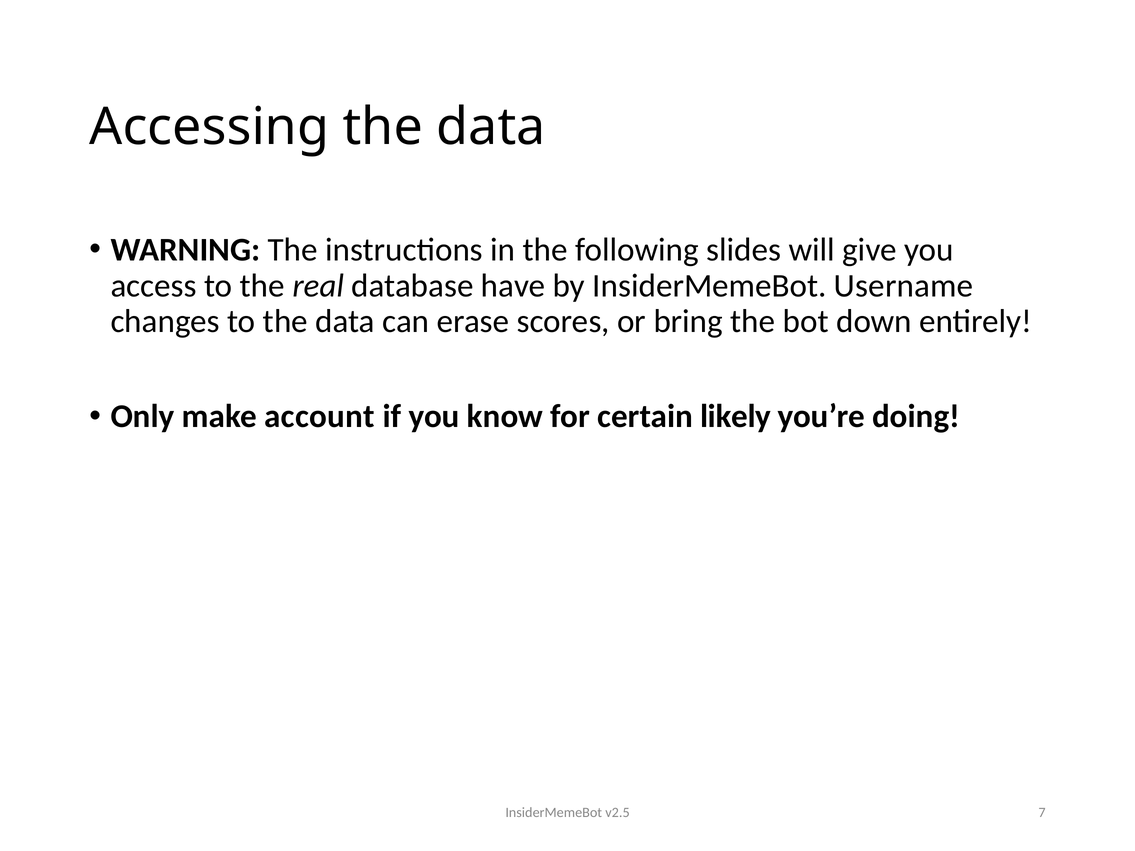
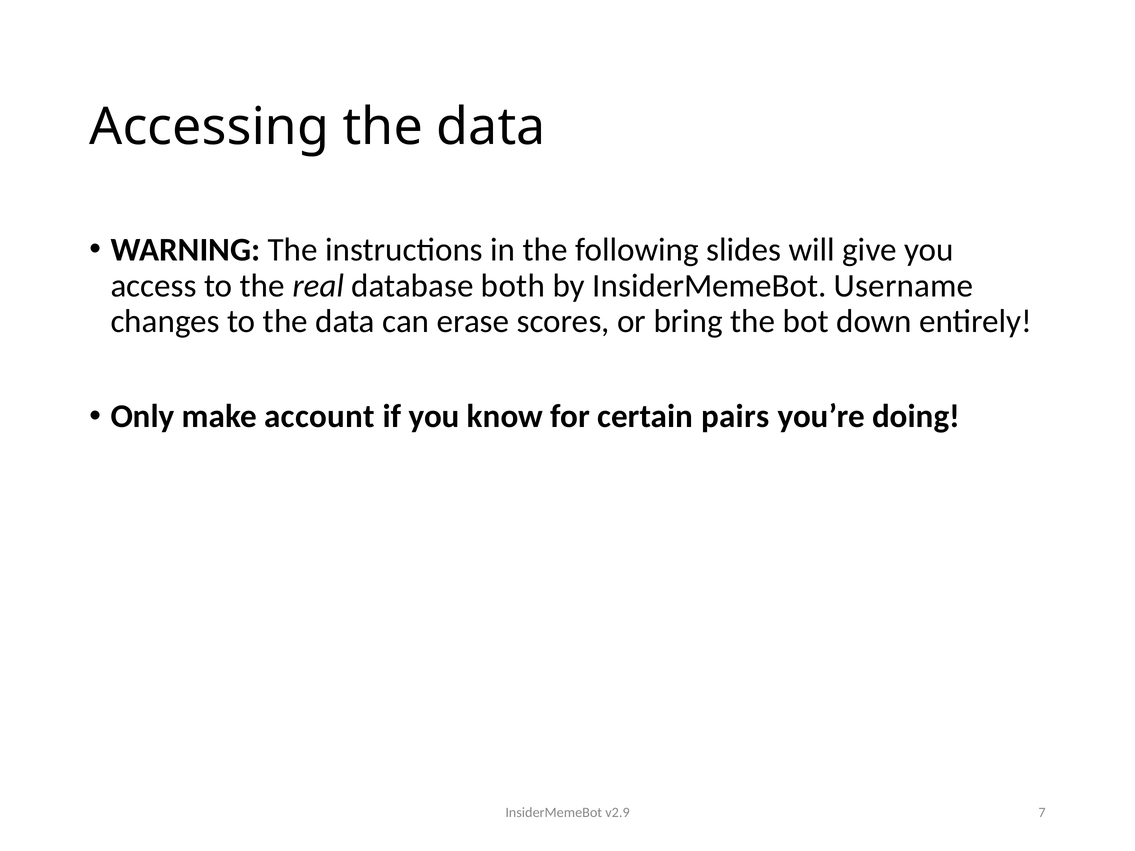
have: have -> both (513, 286)
likely: likely -> pairs (735, 417)
v2.5: v2.5 -> v2.9 (618, 813)
